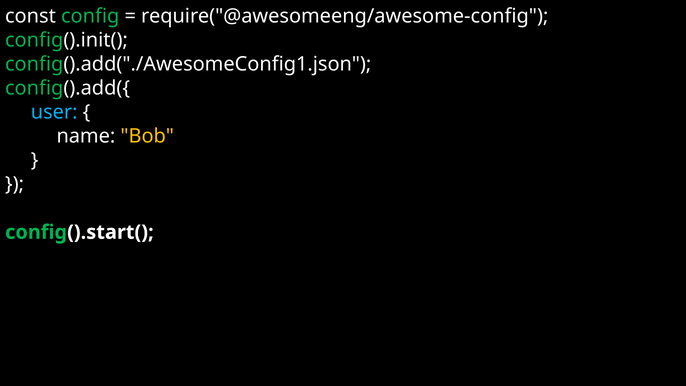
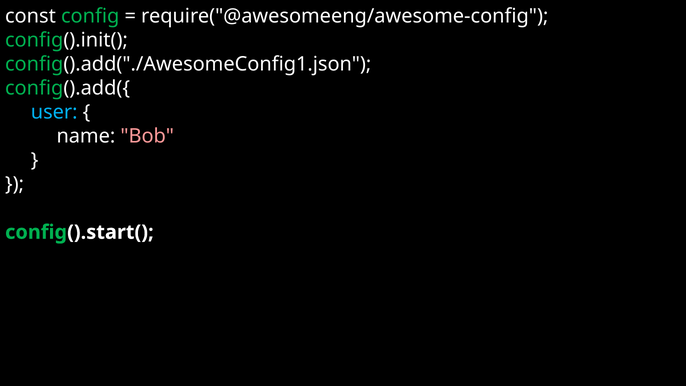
Bob colour: yellow -> pink (147, 136)
